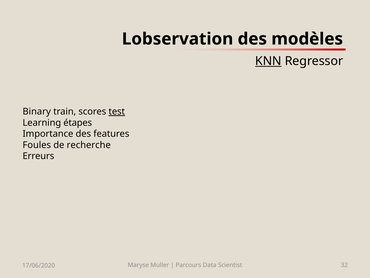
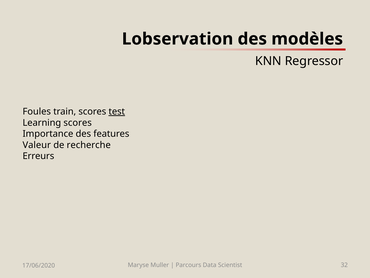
KNN underline: present -> none (268, 61)
Binary: Binary -> Foules (37, 111)
Learning étapes: étapes -> scores (78, 123)
Foules: Foules -> Valeur (37, 145)
